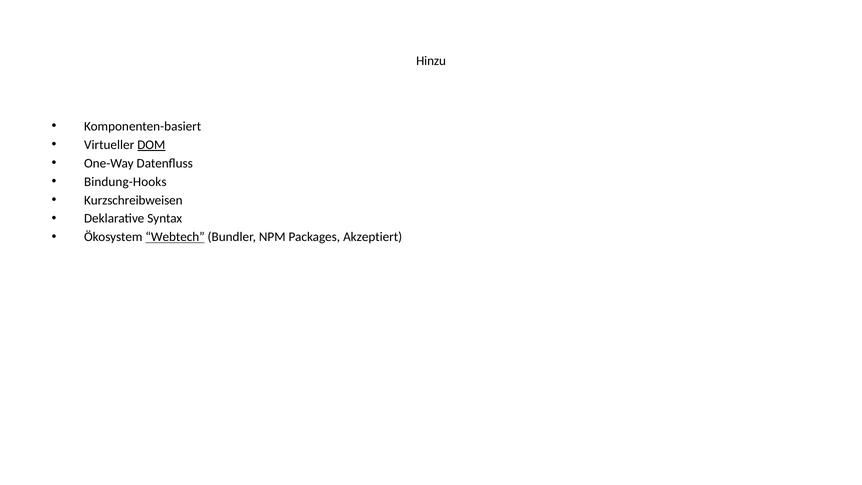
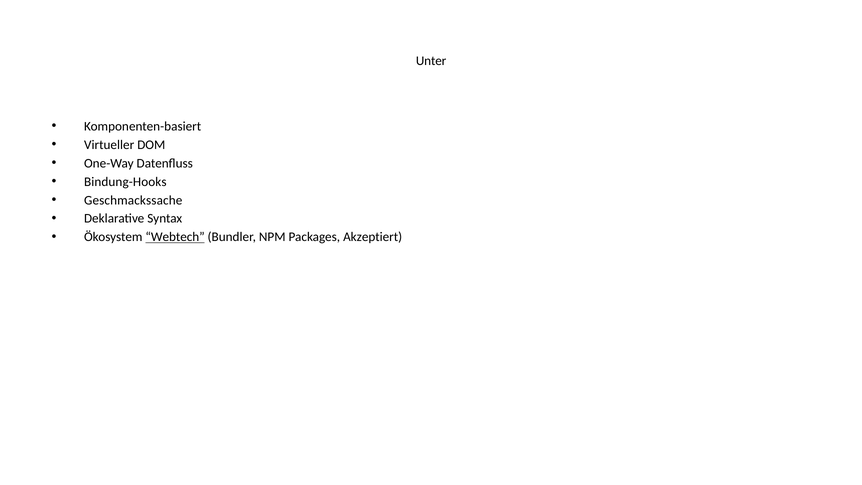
Hinzu: Hinzu -> Unter (431, 61)
DOM underline: present -> none (151, 145)
Kurzschreibweisen: Kurzschreibweisen -> Geschmackssache (133, 200)
